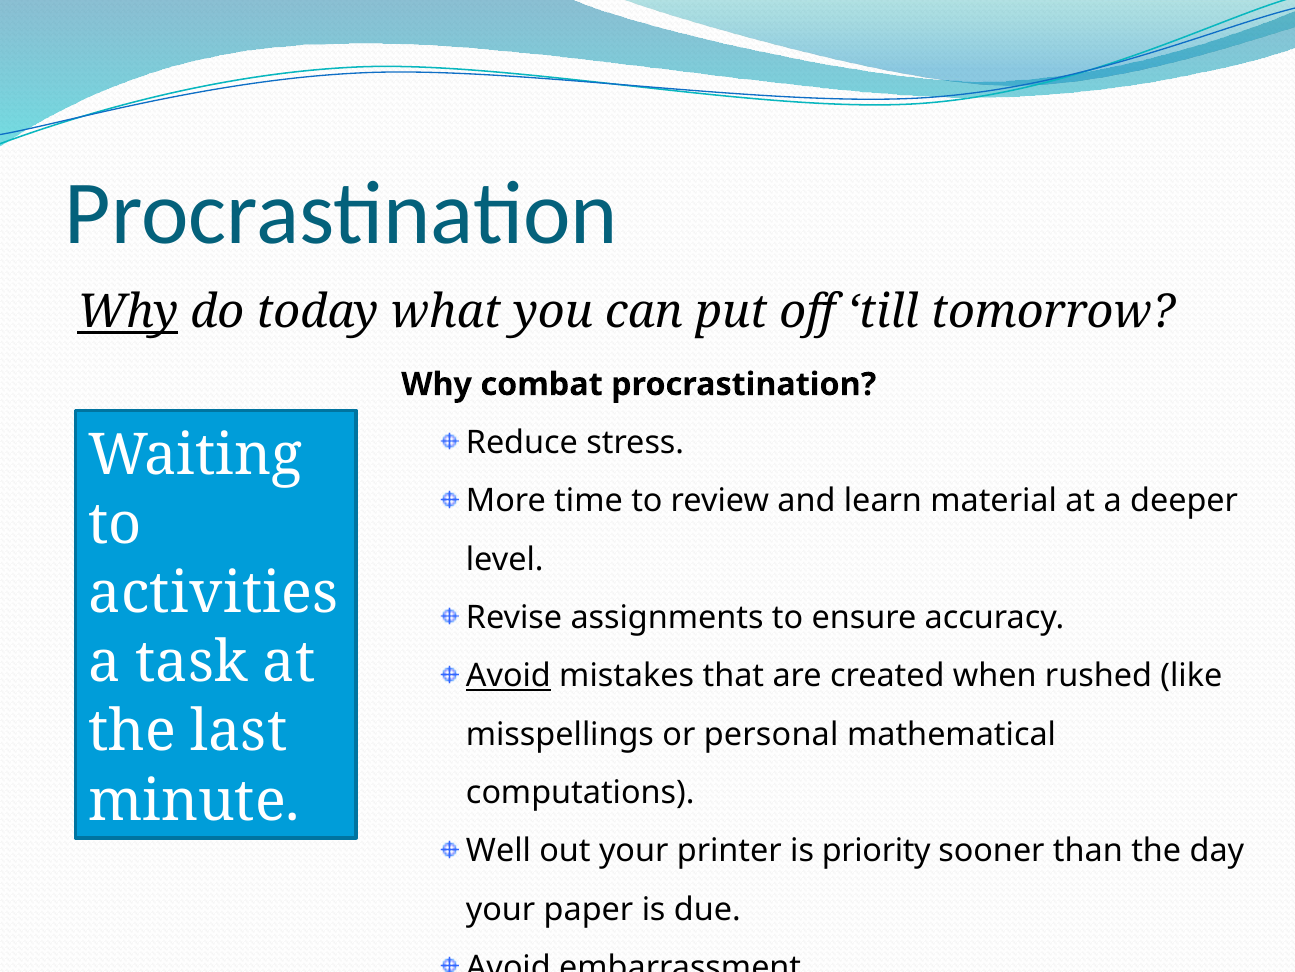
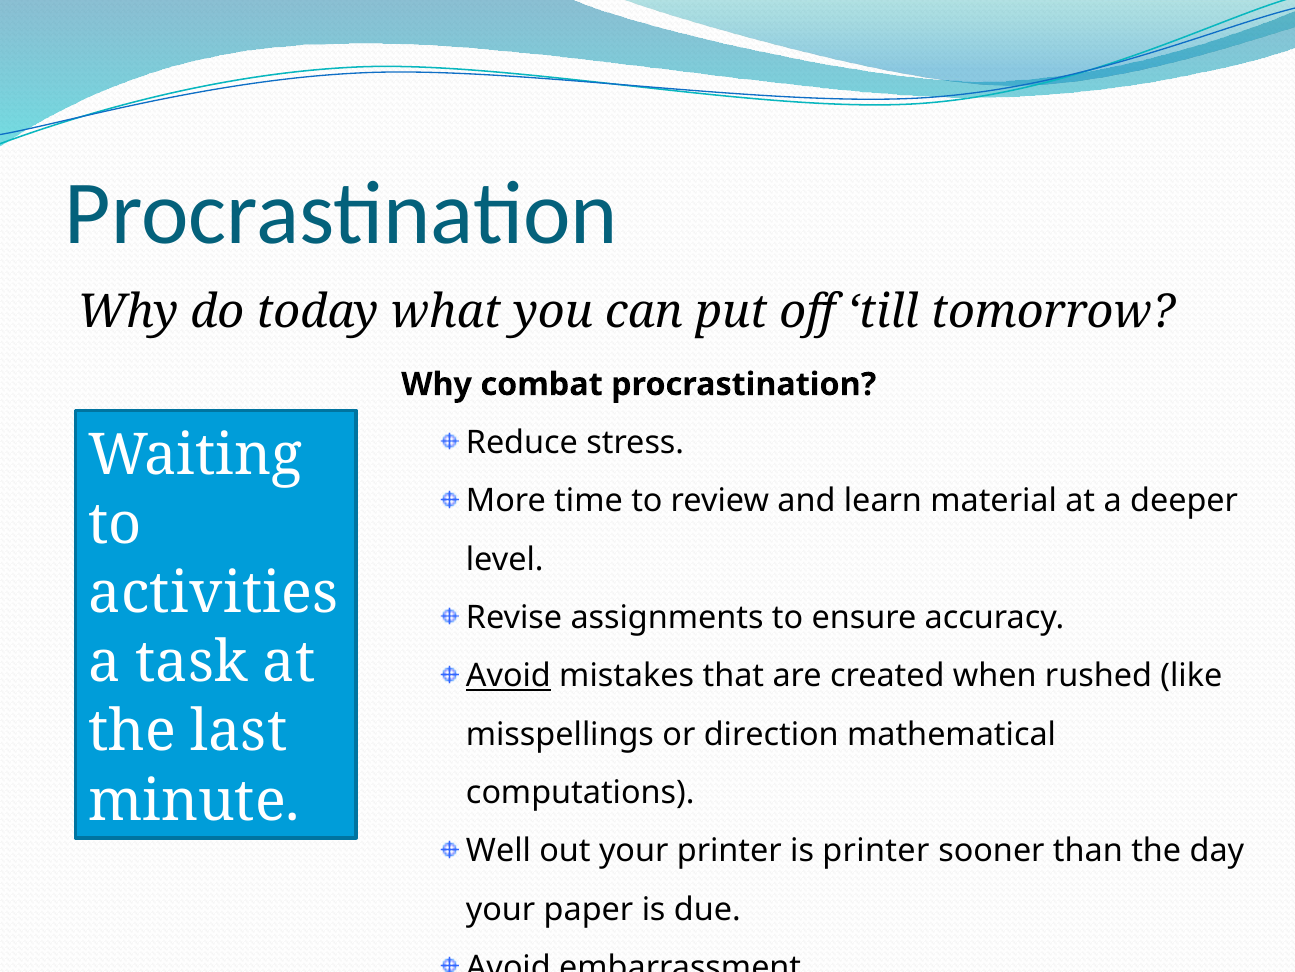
Why underline: present -> none (128, 312)
personal: personal -> direction (771, 734)
is priority: priority -> printer (876, 850)
